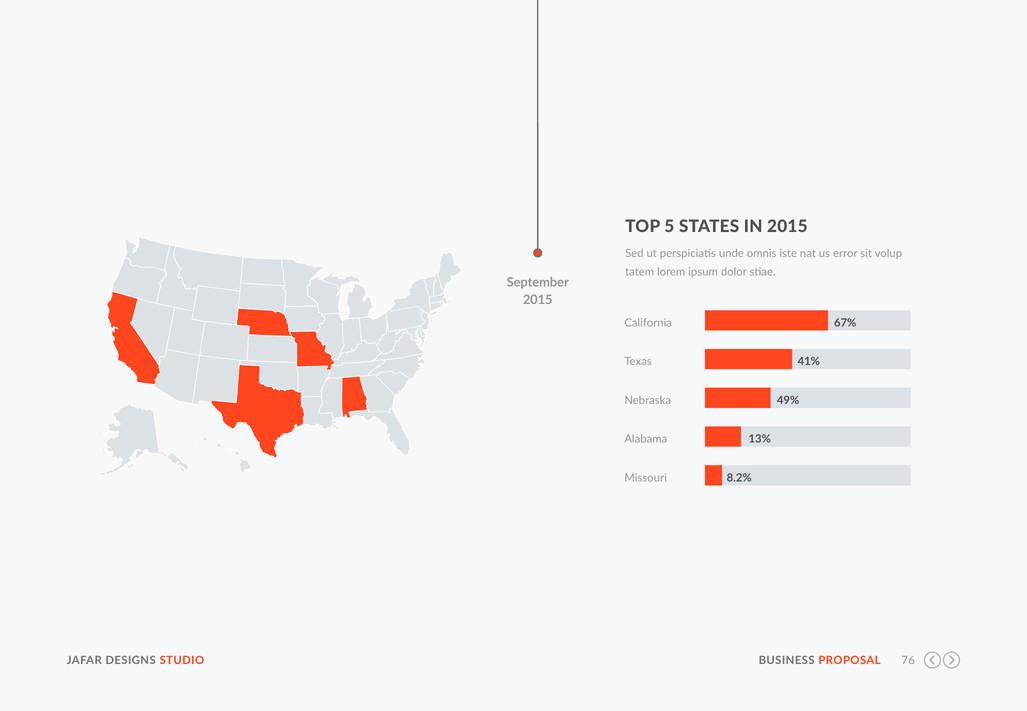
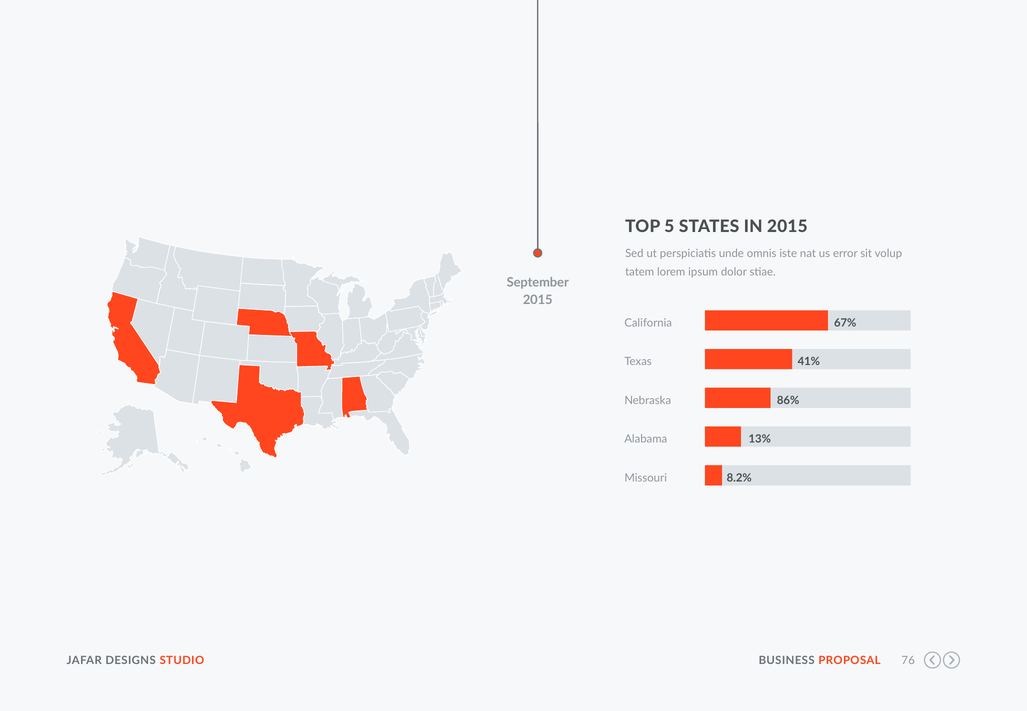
49%: 49% -> 86% (788, 400)
